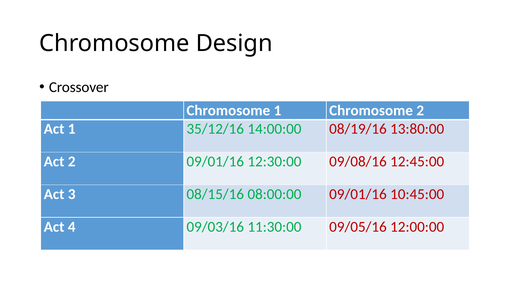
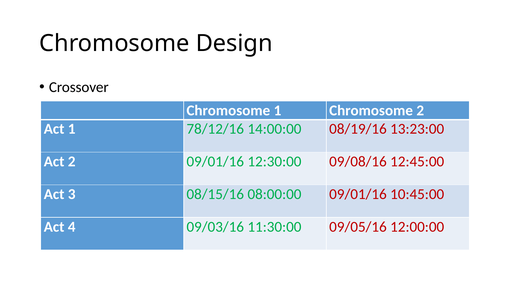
35/12/16: 35/12/16 -> 78/12/16 (215, 129)
13:80:00: 13:80:00 -> 13:23:00 (417, 129)
